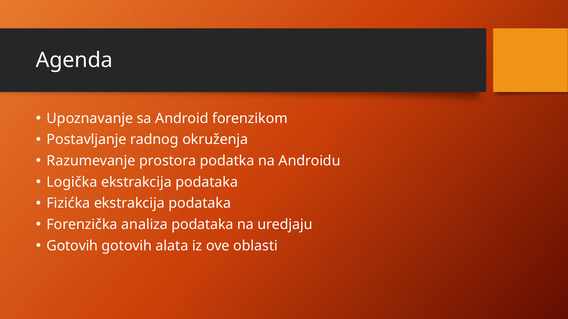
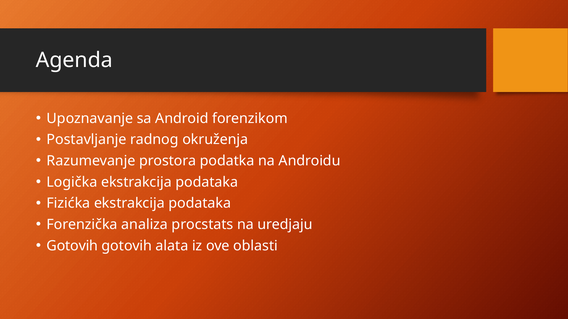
analiza podataka: podataka -> procstats (202, 225)
